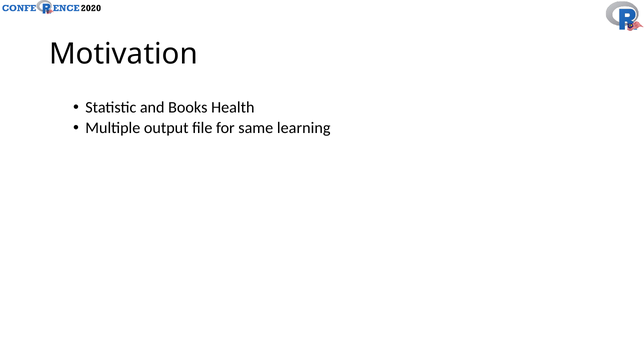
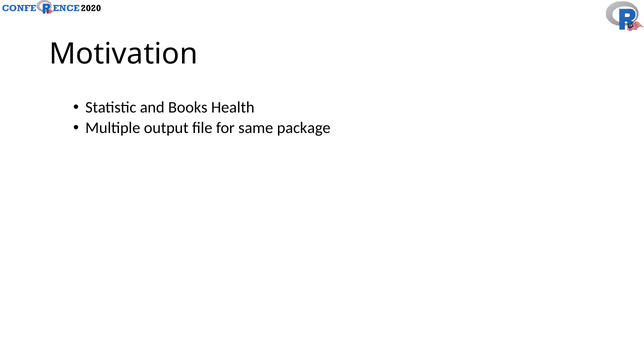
learning: learning -> package (304, 128)
